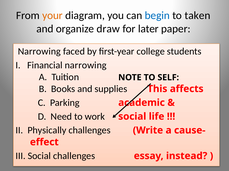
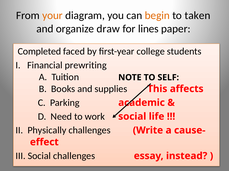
begin colour: blue -> orange (157, 15)
later: later -> lines (148, 29)
Narrowing: Narrowing -> Completed (39, 52)
Financial narrowing: narrowing -> prewriting (86, 66)
